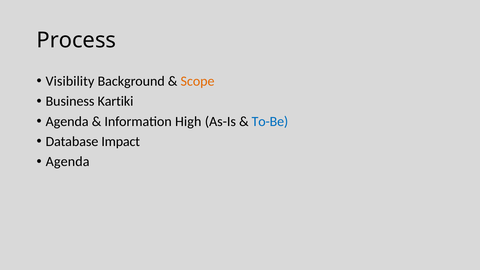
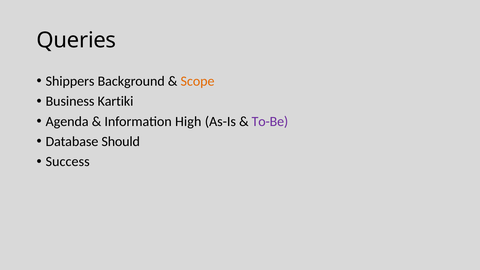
Process: Process -> Queries (76, 40)
Visibility: Visibility -> Shippers (70, 81)
To-Be colour: blue -> purple (270, 121)
Impact: Impact -> Should (121, 142)
Agenda: Agenda -> Success (68, 162)
